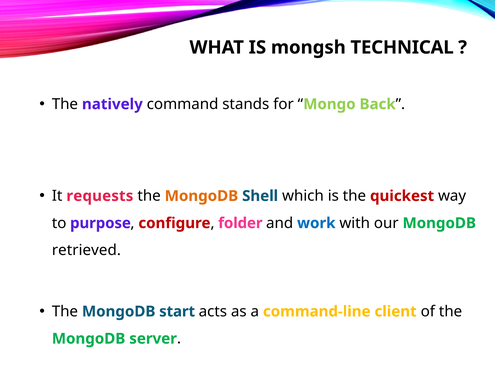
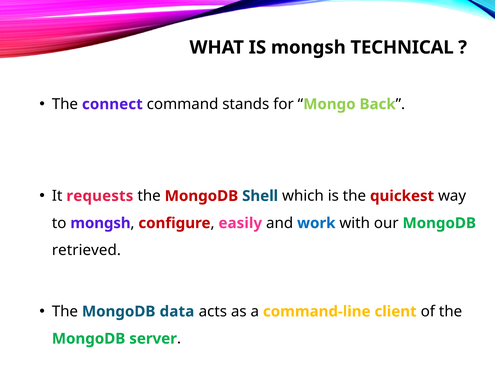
natively: natively -> connect (112, 104)
MongoDB colour: orange -> red (201, 196)
to purpose: purpose -> mongsh (100, 223)
folder: folder -> easily (240, 223)
start: start -> data (177, 312)
